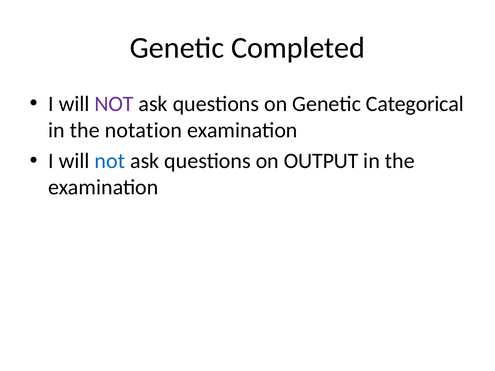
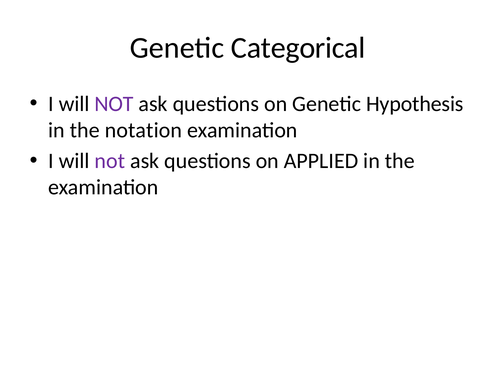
Completed: Completed -> Categorical (298, 48)
Categorical: Categorical -> Hypothesis (415, 104)
not colour: blue -> purple (110, 161)
OUTPUT: OUTPUT -> APPLIED (321, 161)
